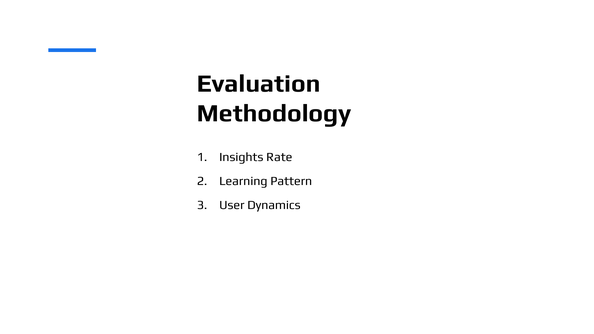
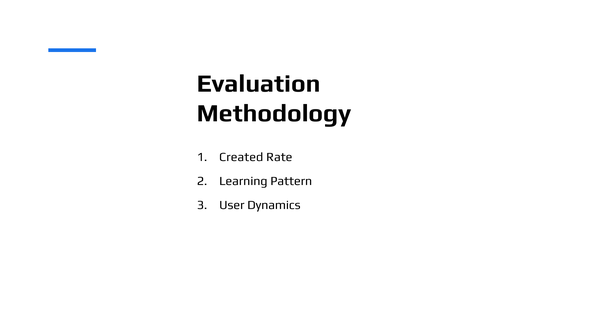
Insights: Insights -> Created (241, 157)
